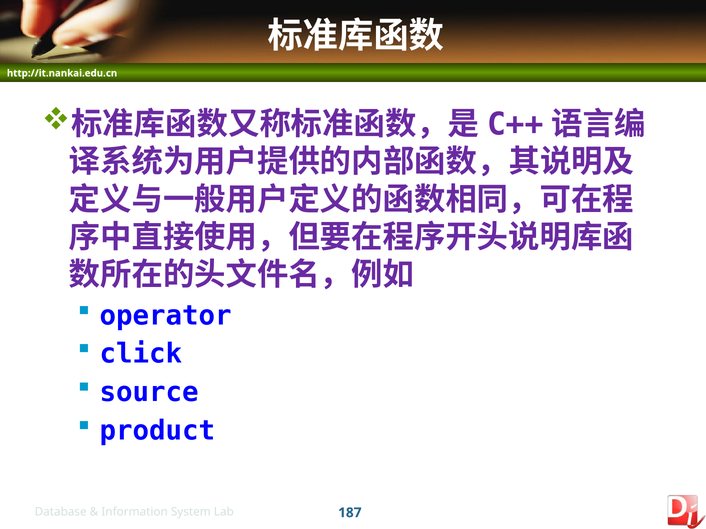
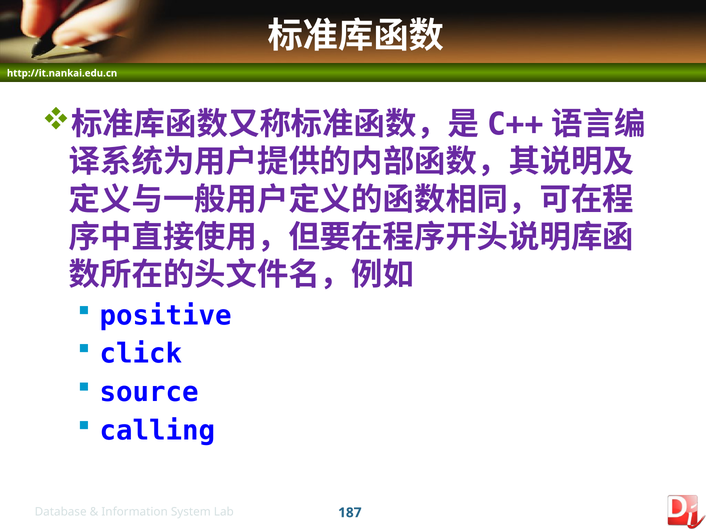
operator: operator -> positive (166, 316)
product: product -> calling (157, 431)
